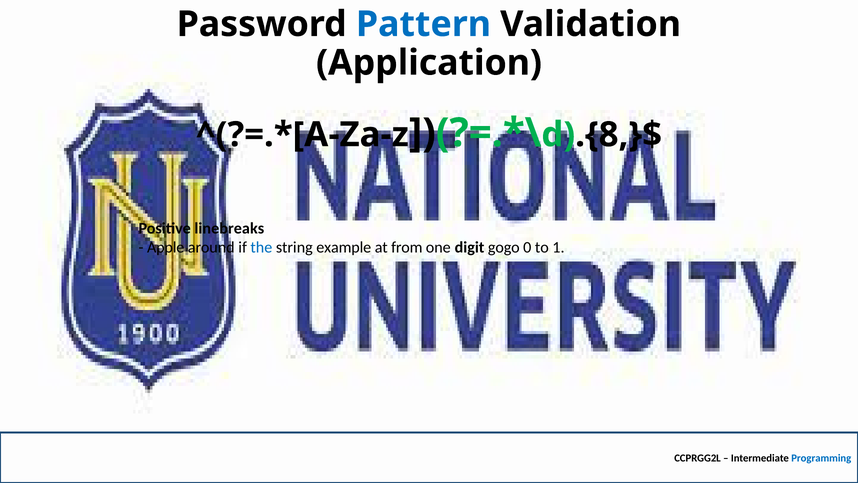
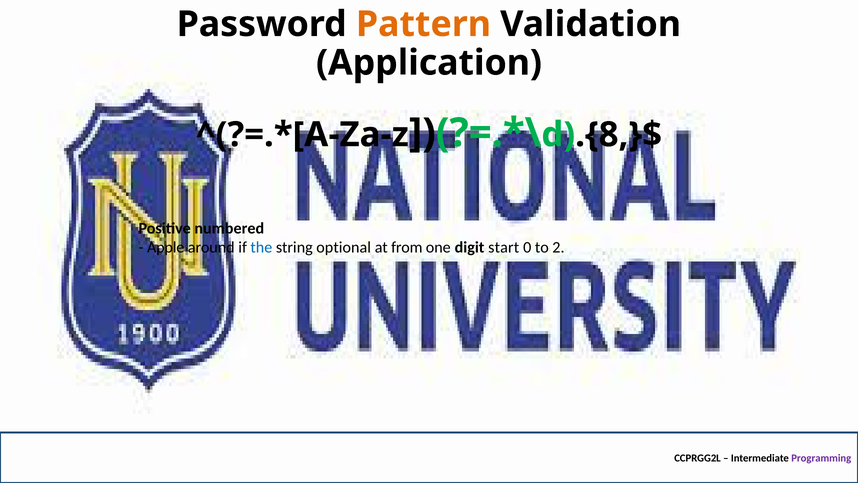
Pattern colour: blue -> orange (423, 24)
linebreaks: linebreaks -> numbered (229, 228)
example: example -> optional (344, 247)
gogo: gogo -> start (504, 247)
1: 1 -> 2 (558, 247)
Programming colour: blue -> purple (821, 458)
